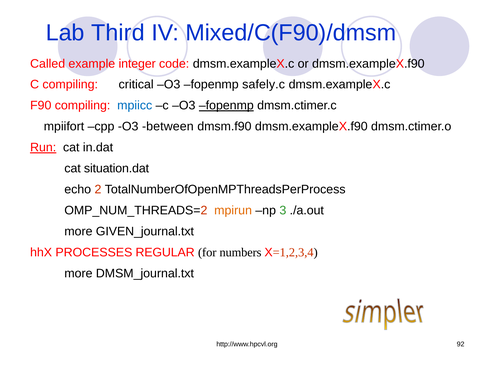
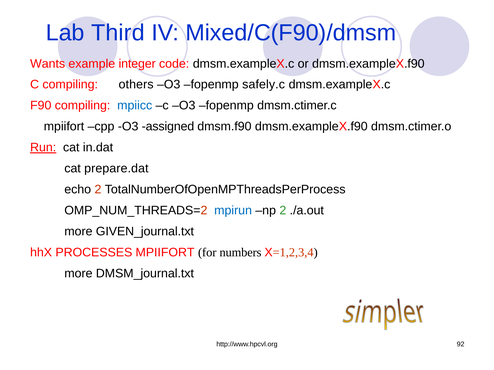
Called: Called -> Wants (48, 64)
critical: critical -> others (136, 85)
fopenmp underline: present -> none (226, 106)
between: between -> assigned (168, 127)
situation.dat: situation.dat -> prepare.dat (116, 169)
mpirun colour: orange -> blue (233, 211)
np 3: 3 -> 2 (283, 211)
PROCESSES REGULAR: REGULAR -> MPIIFORT (165, 253)
